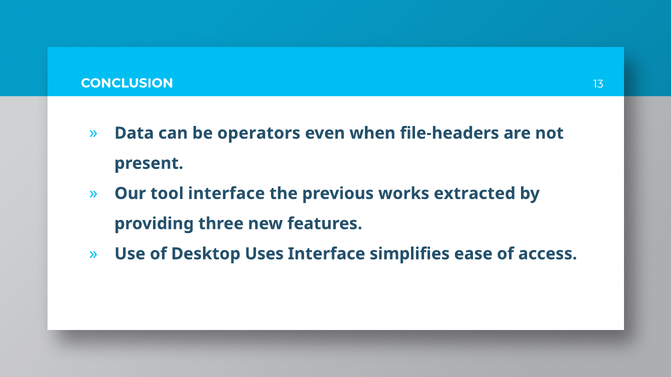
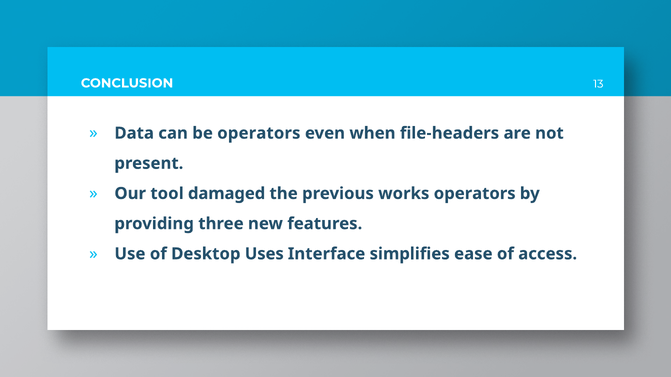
tool interface: interface -> damaged (227, 194)
works extracted: extracted -> operators (475, 194)
